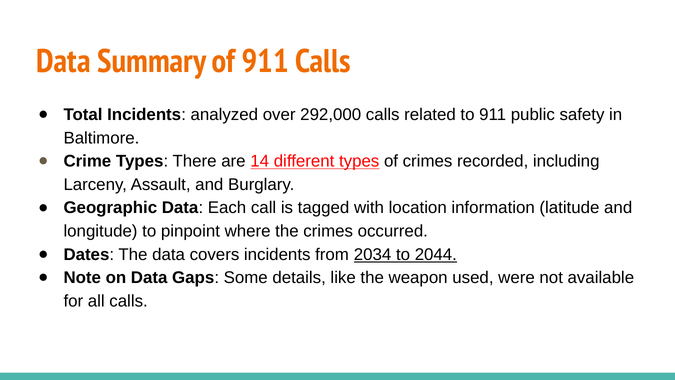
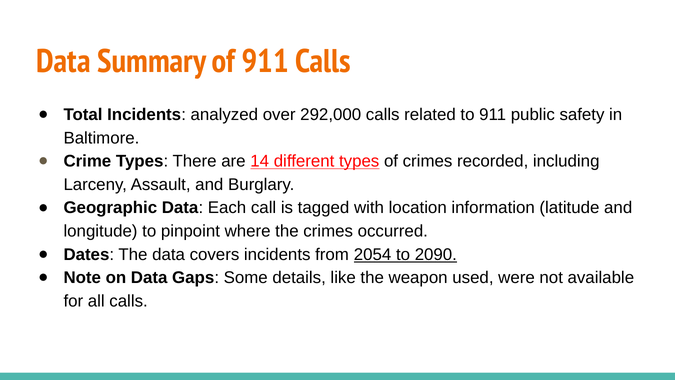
2034: 2034 -> 2054 (373, 254)
2044: 2044 -> 2090 (436, 254)
